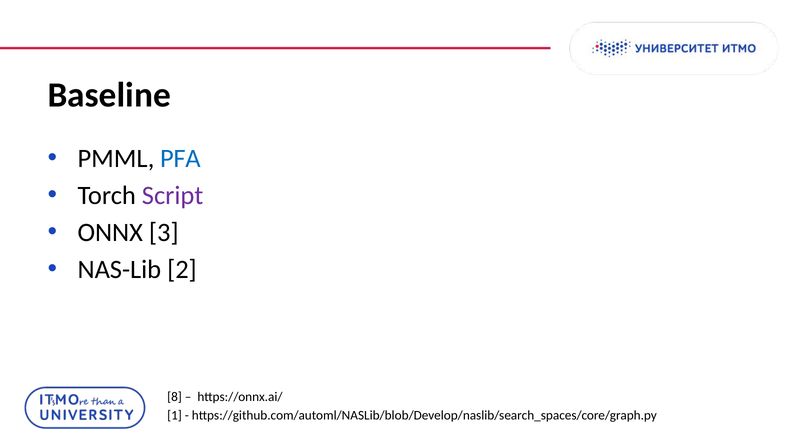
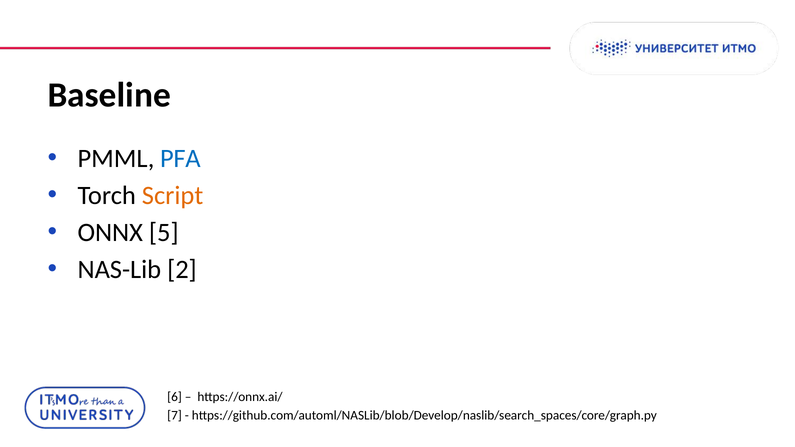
Script colour: purple -> orange (173, 196)
3: 3 -> 5 (164, 233)
8: 8 -> 6 (175, 397)
1: 1 -> 7 (175, 416)
